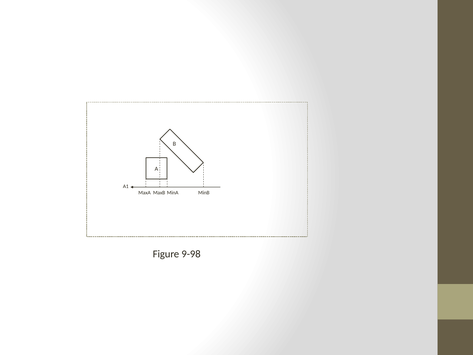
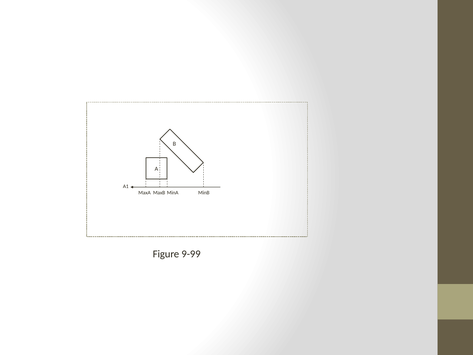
9-98: 9-98 -> 9-99 (191, 254)
